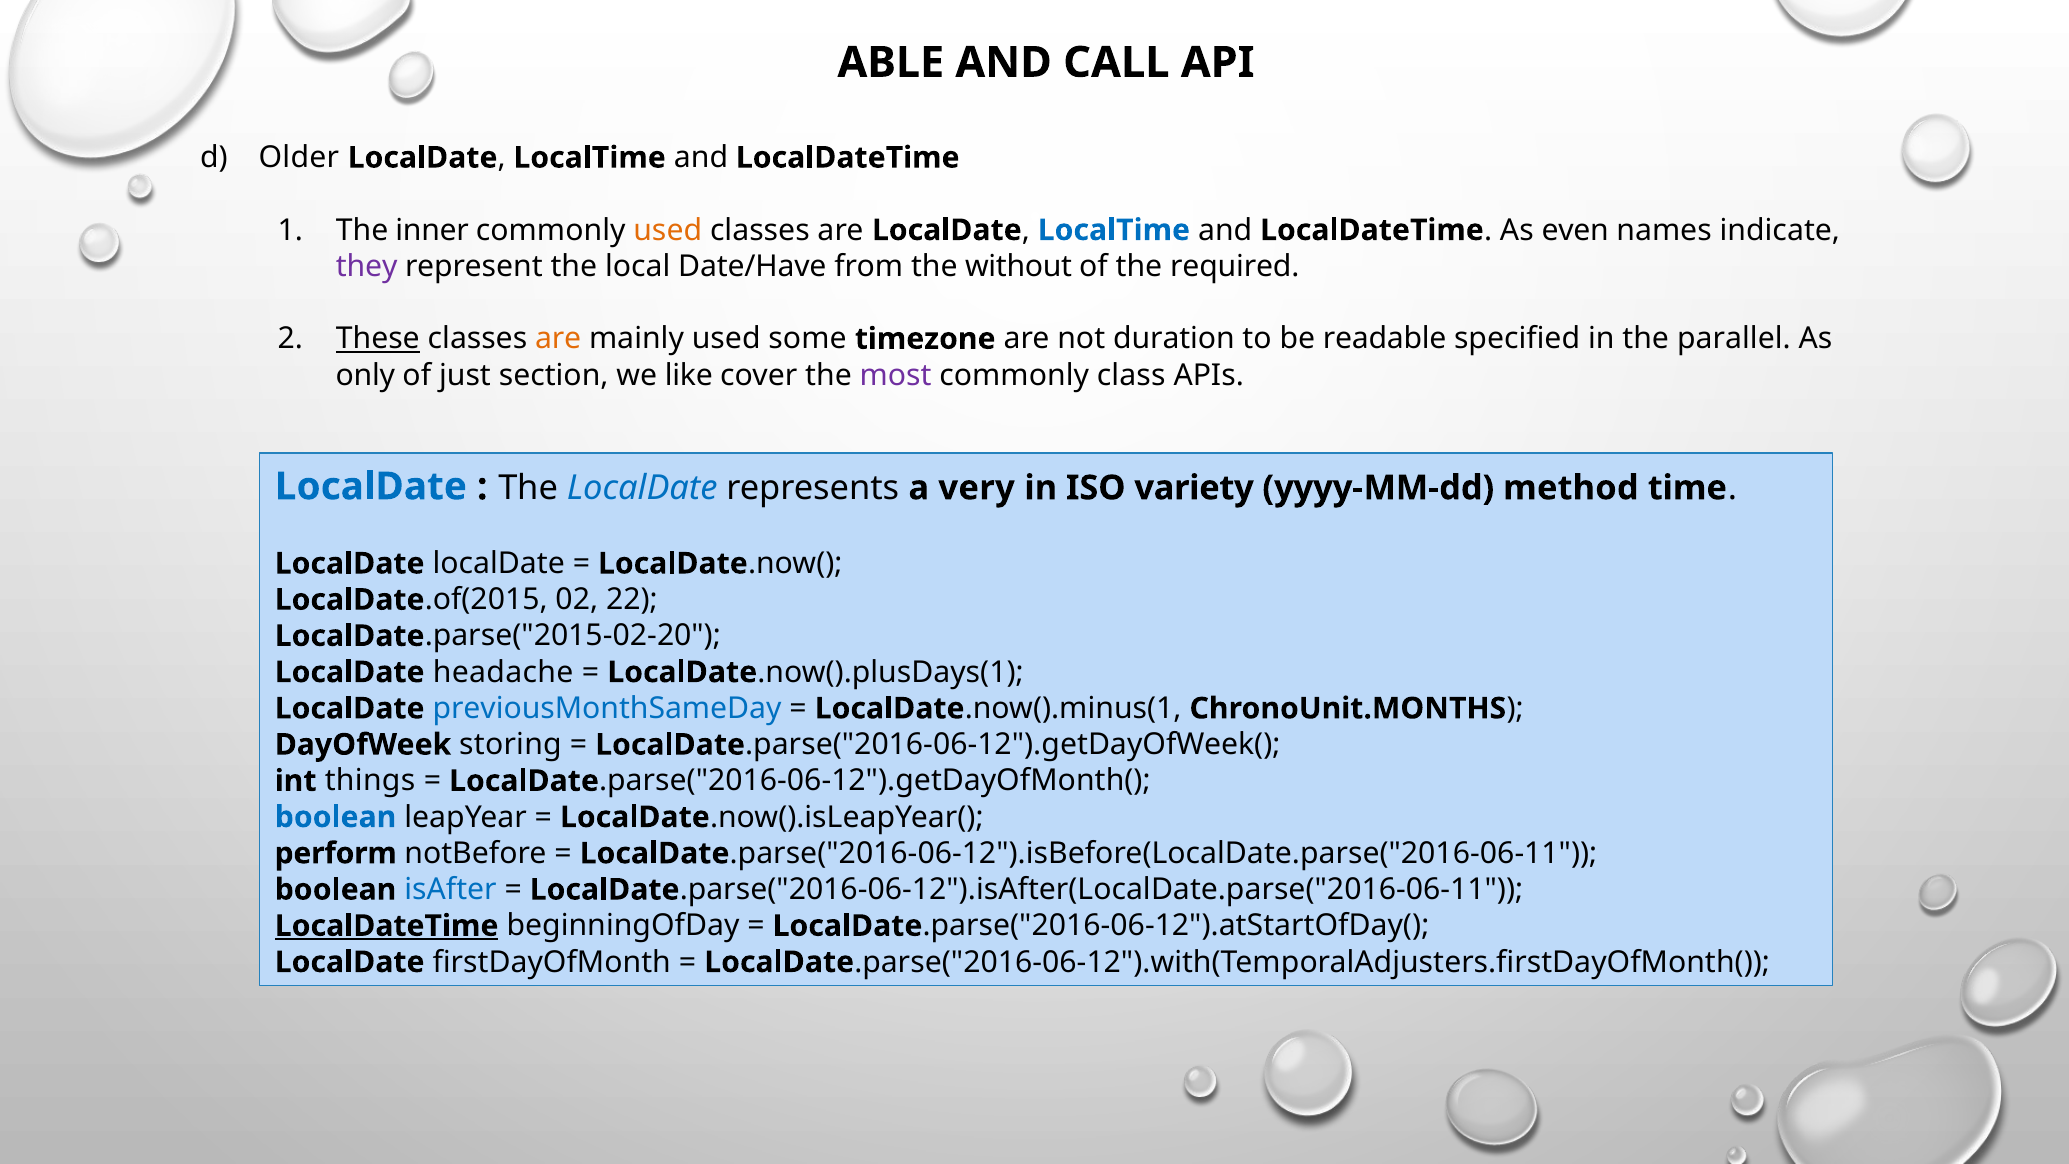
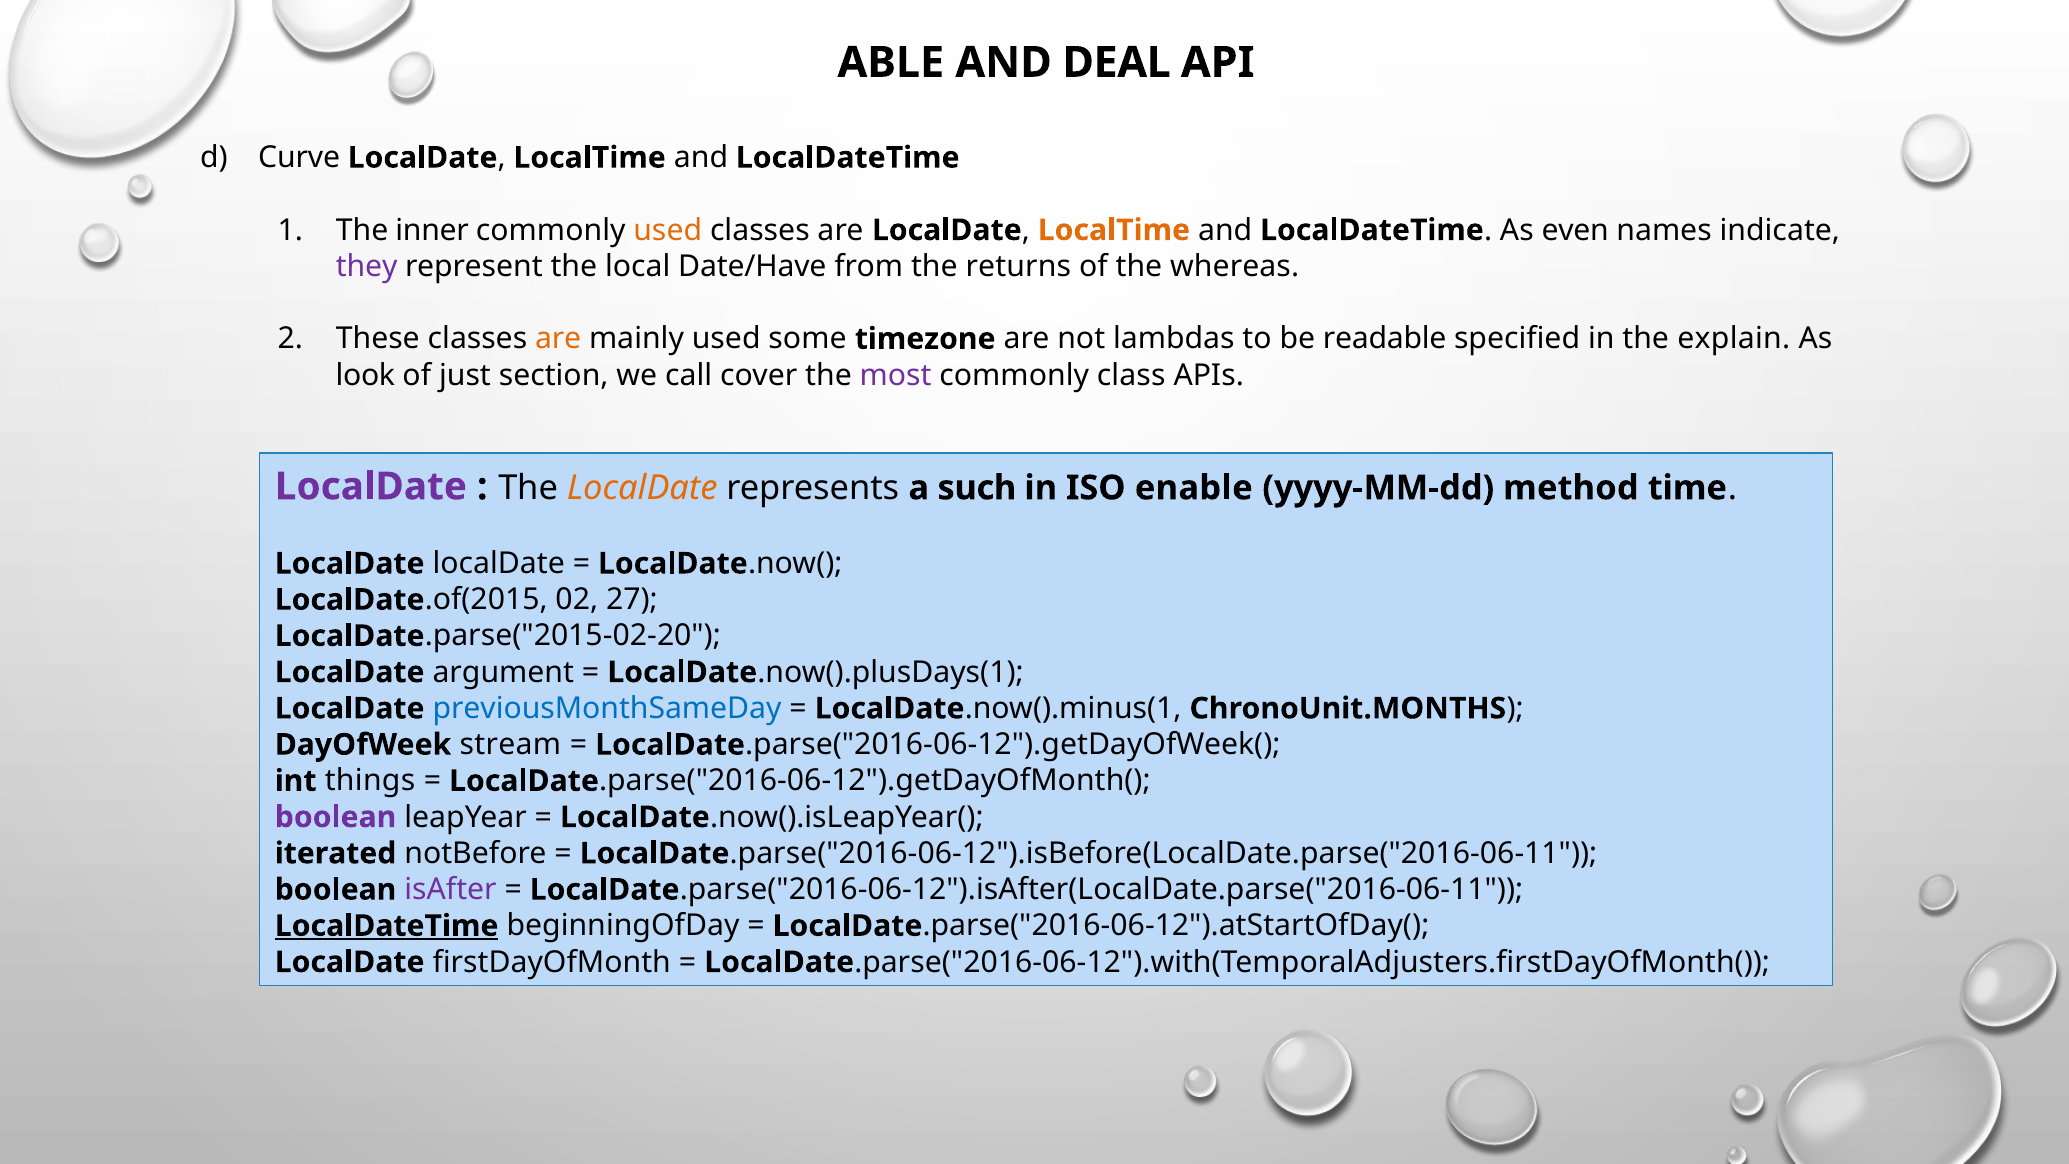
CALL: CALL -> DEAL (1117, 63)
Older: Older -> Curve (299, 158)
LocalTime colour: blue -> orange (1114, 230)
without: without -> returns (1018, 266)
required: required -> whereas (1235, 266)
These underline: present -> none (378, 339)
duration: duration -> lambdas (1174, 339)
parallel: parallel -> explain (1734, 339)
only: only -> look (365, 375)
like: like -> call (689, 375)
LocalDate colour: blue -> purple (371, 486)
LocalDate colour: blue -> orange (642, 488)
very: very -> such (977, 488)
variety: variety -> enable (1194, 488)
22: 22 -> 27 (632, 600)
headache: headache -> argument (503, 672)
storing: storing -> stream (510, 745)
boolean colour: blue -> purple (336, 817)
perform: perform -> iterated (336, 853)
isAfter colour: blue -> purple (451, 889)
